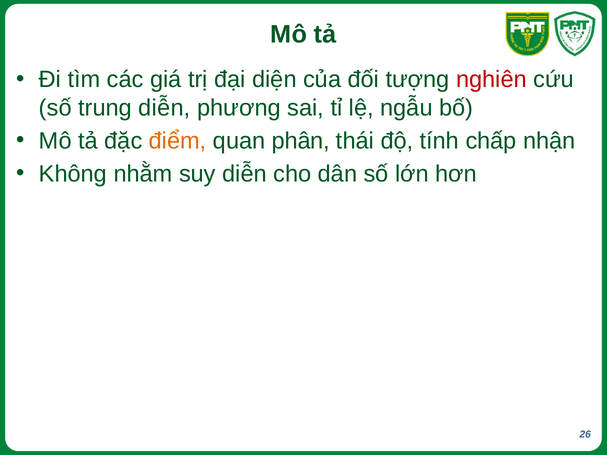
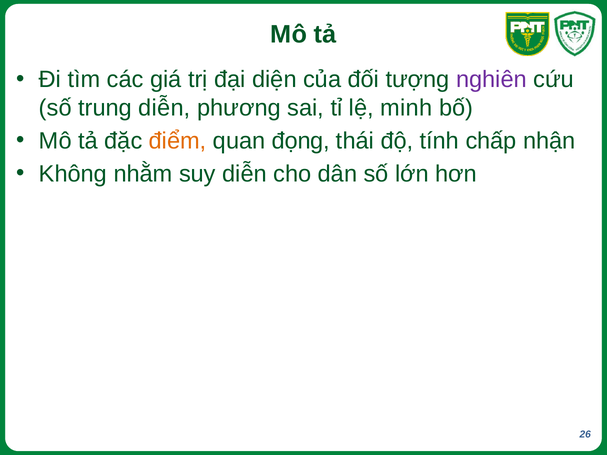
nghiên colour: red -> purple (491, 80)
ngẫu: ngẫu -> minh (406, 108)
phân: phân -> đọng (301, 141)
